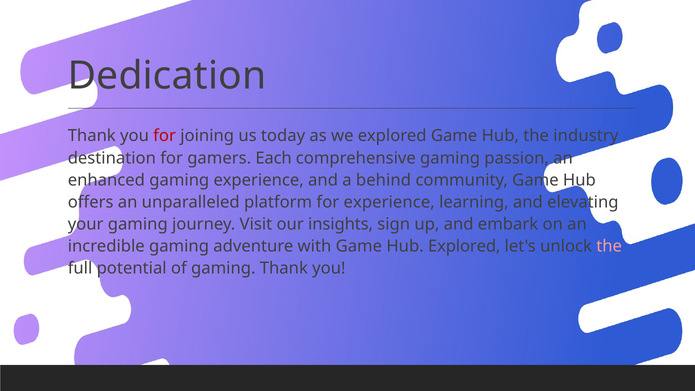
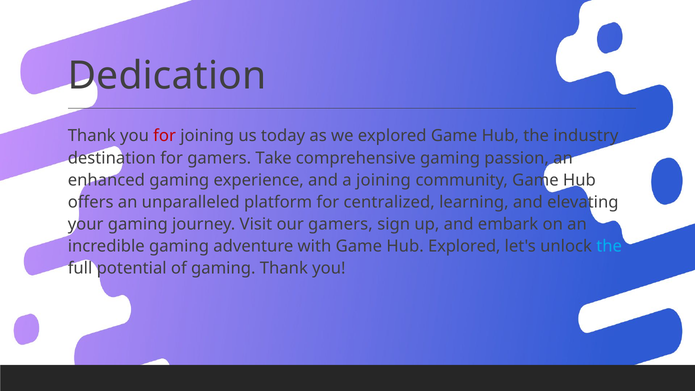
Each: Each -> Take (274, 158)
a behind: behind -> joining (383, 180)
for experience: experience -> centralized (389, 202)
our insights: insights -> gamers (340, 224)
the colour: pink -> light blue (609, 246)
